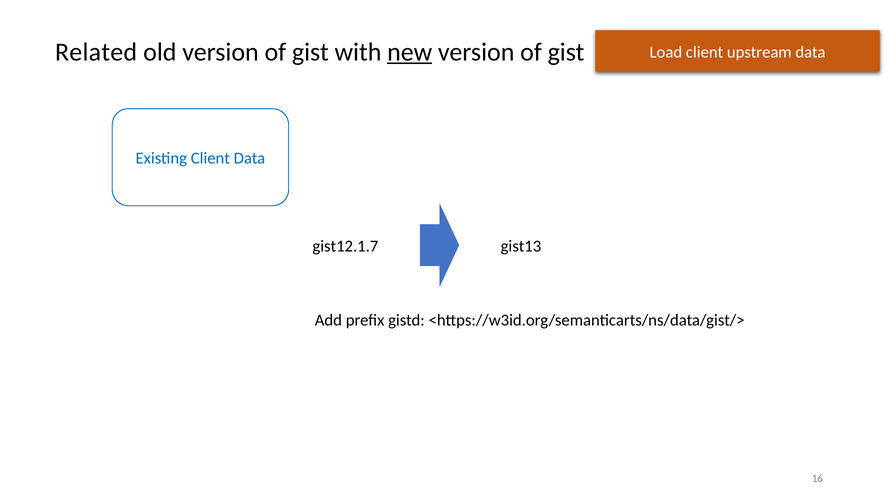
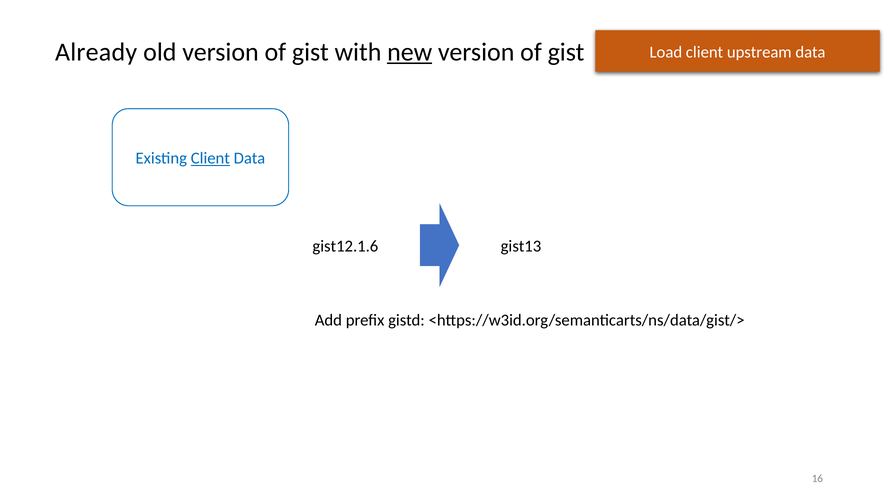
Related: Related -> Already (96, 52)
Client underline: none -> present (210, 158)
gist12.1.7: gist12.1.7 -> gist12.1.6 (345, 246)
